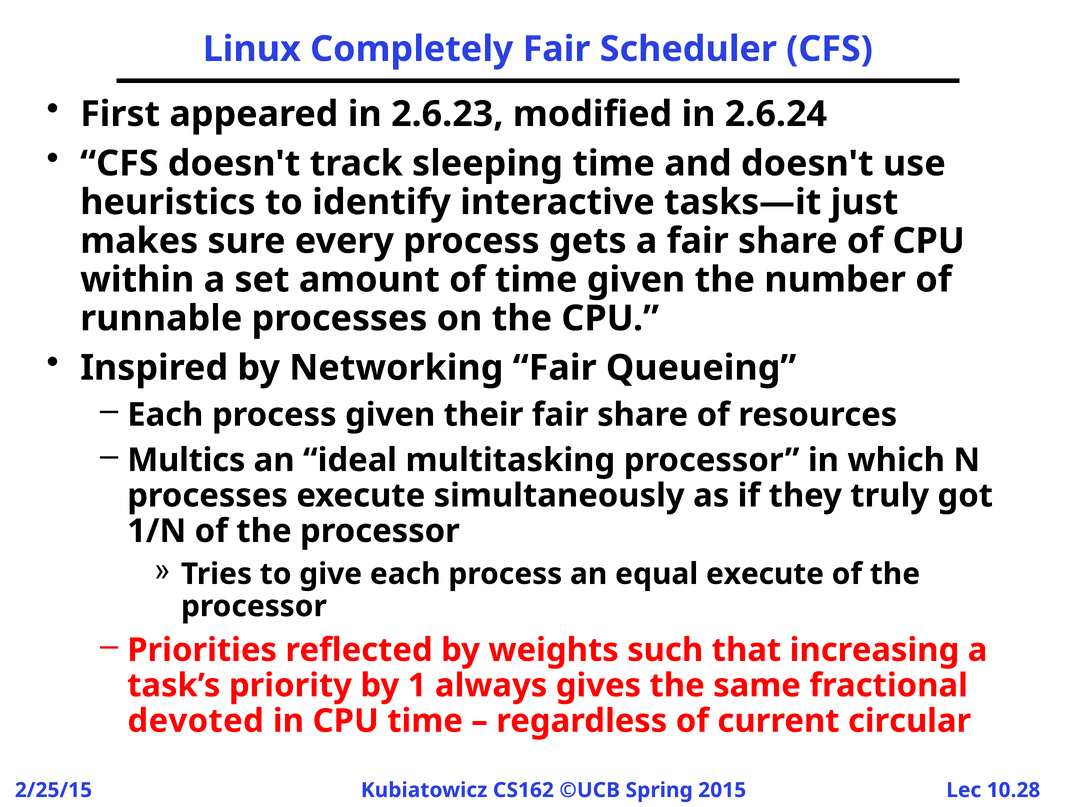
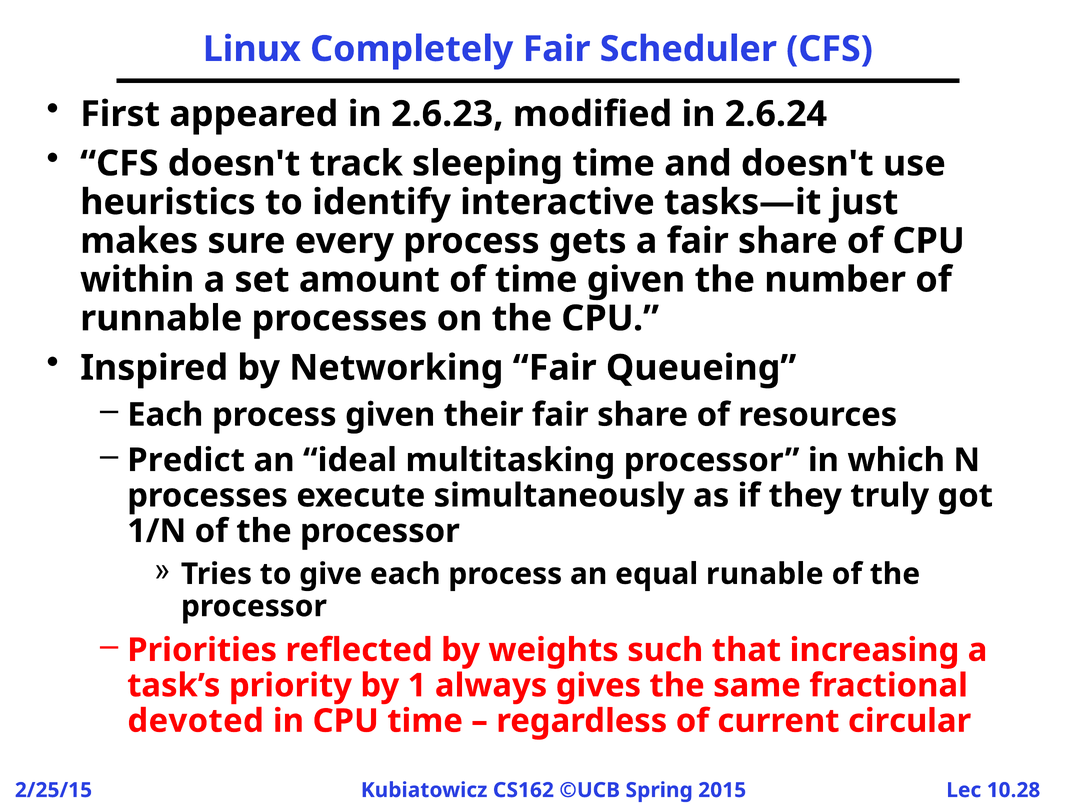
Multics: Multics -> Predict (186, 460)
equal execute: execute -> runable (765, 574)
